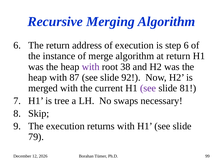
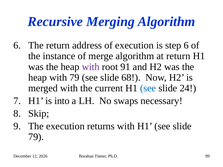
38: 38 -> 91 (125, 67)
with 87: 87 -> 79 (74, 78)
92: 92 -> 68 (131, 78)
see colour: purple -> blue (148, 88)
81: 81 -> 24 (188, 88)
tree: tree -> into (62, 101)
